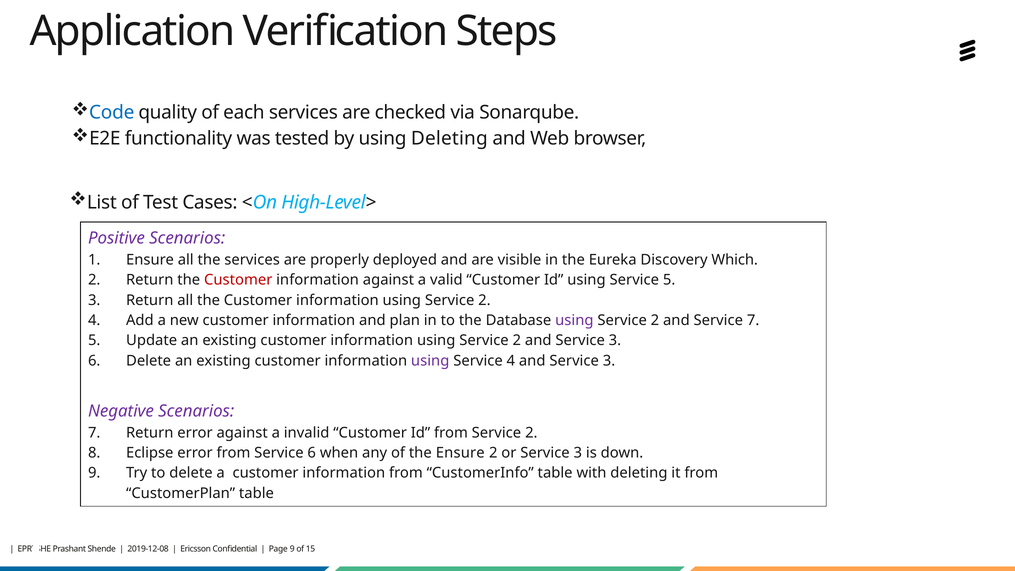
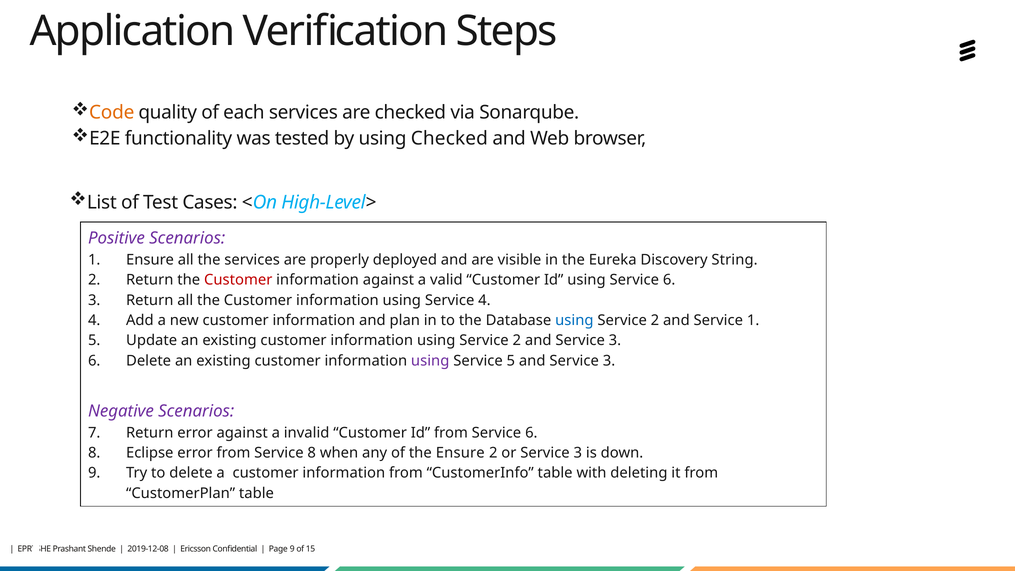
Code colour: blue -> orange (112, 112)
using Deleting: Deleting -> Checked (449, 138)
Which: Which -> String (735, 260)
using Service 5: 5 -> 6 (669, 280)
2: 2 -> 4 (484, 300)
using colour: purple -> blue (574, 320)
Service 7: 7 -> 1 (753, 320)
Service 4: 4 -> 5 (511, 361)
from Service 2: 2 -> 6 (531, 433)
Service 6: 6 -> 8 (312, 453)
